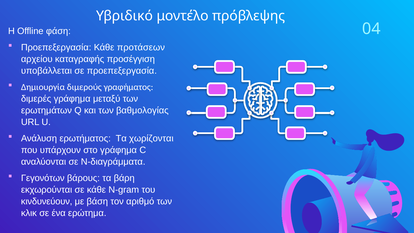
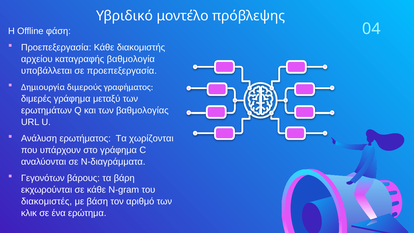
προτάσεων: προτάσεων -> διακομιστής (141, 47)
προσέγγιση: προσέγγιση -> βαθμολογία (131, 59)
κινδυνεύουν: κινδυνεύουν -> διακομιστές (47, 201)
